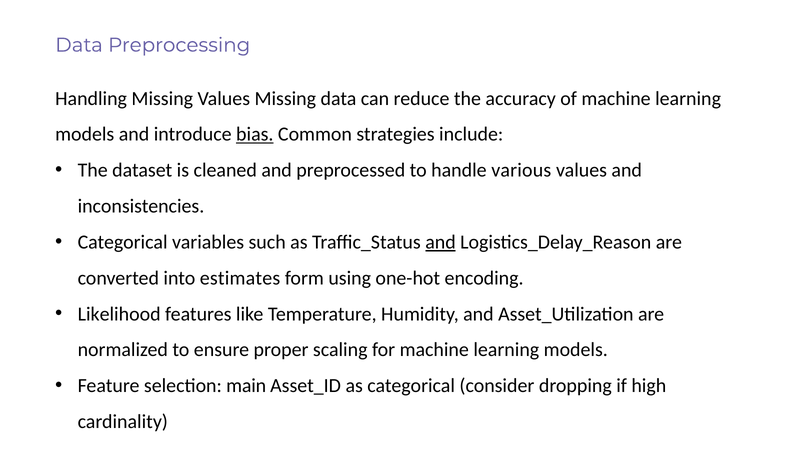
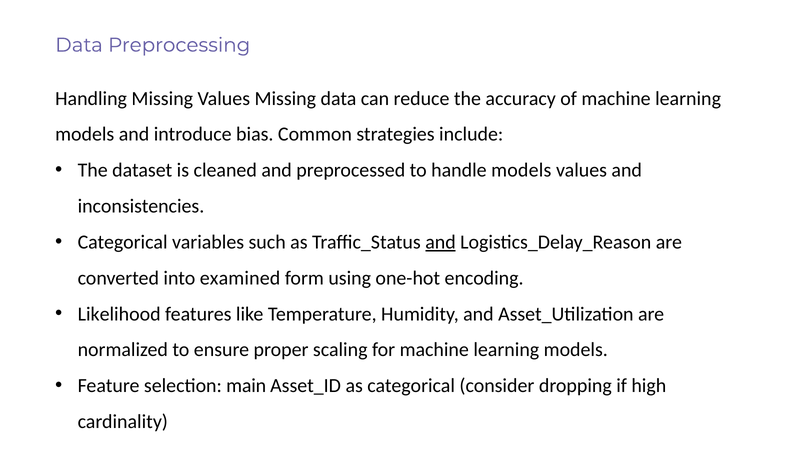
bias underline: present -> none (255, 134)
handle various: various -> models (521, 170)
estimates: estimates -> examined (240, 278)
